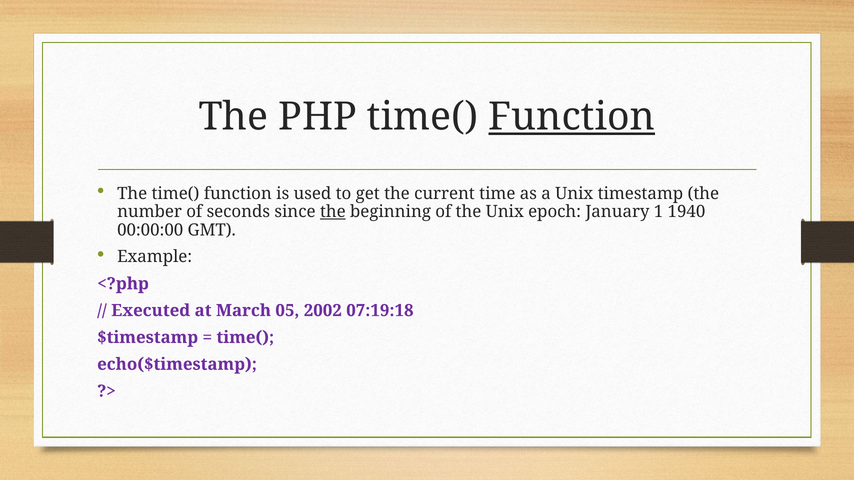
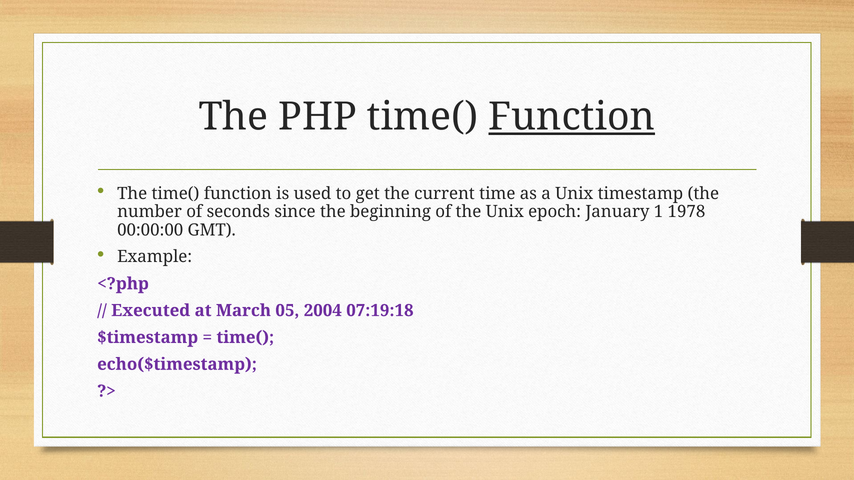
the underline: present -> none (333, 212)
1940: 1940 -> 1978 (686, 212)
2002: 2002 -> 2004 (323, 311)
